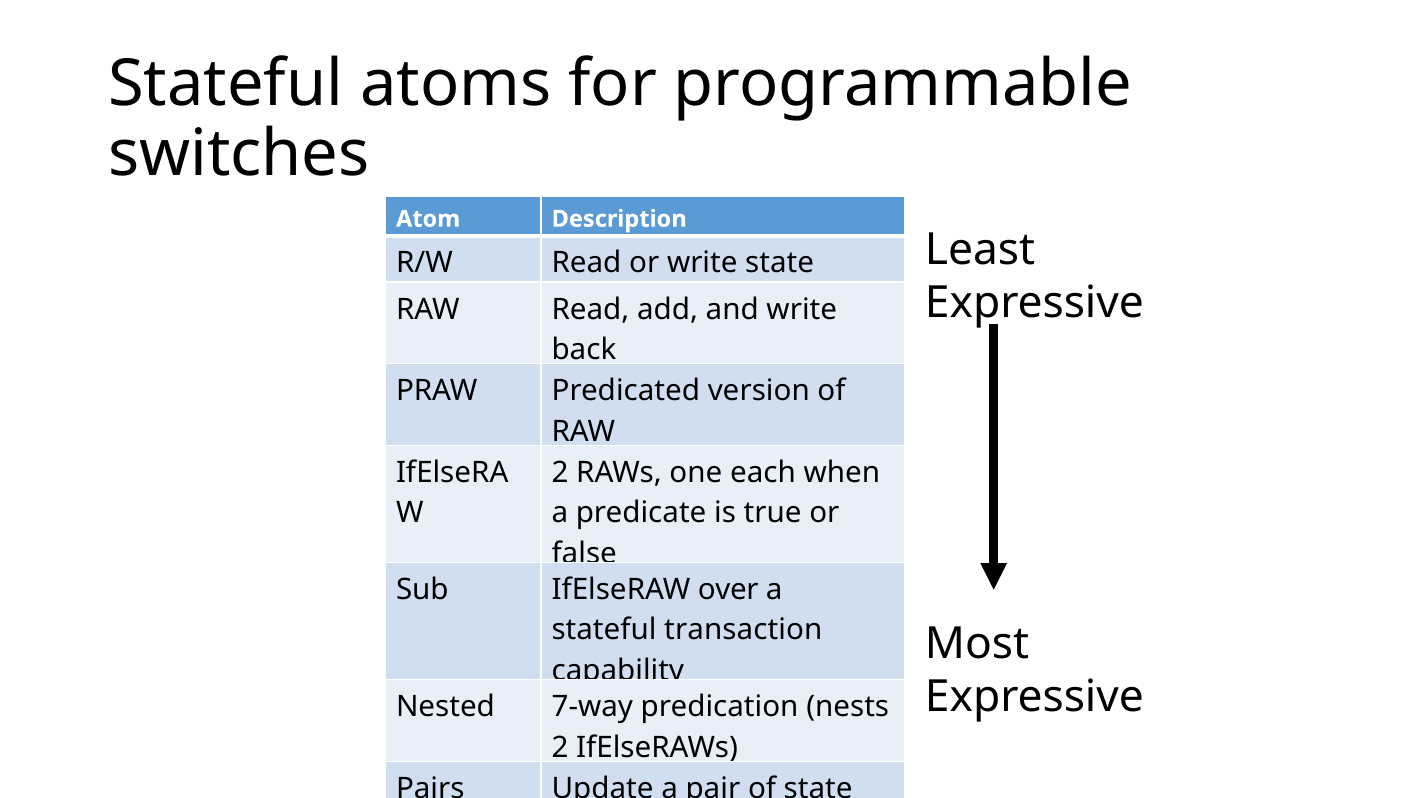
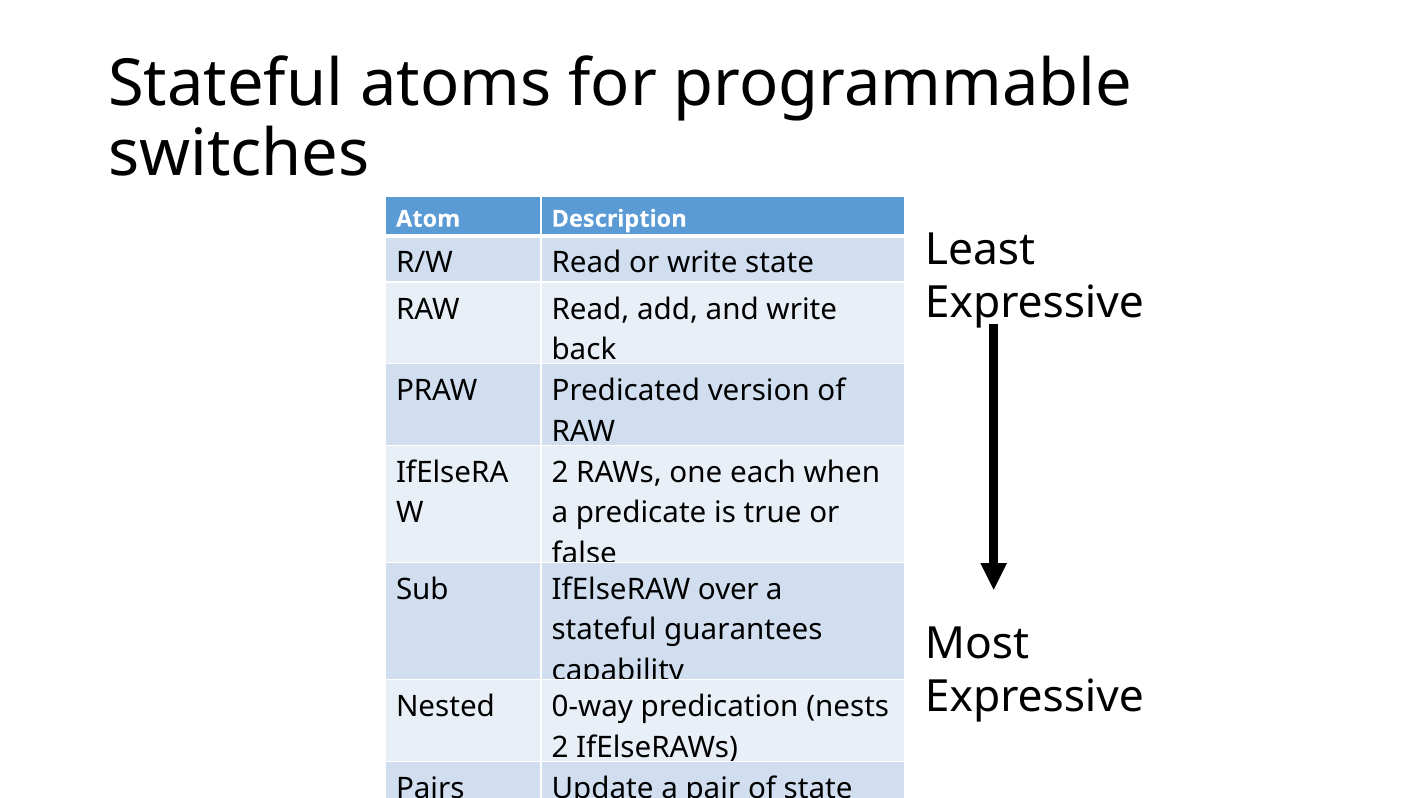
transaction: transaction -> guarantees (743, 630)
7-way: 7-way -> 0-way (592, 707)
